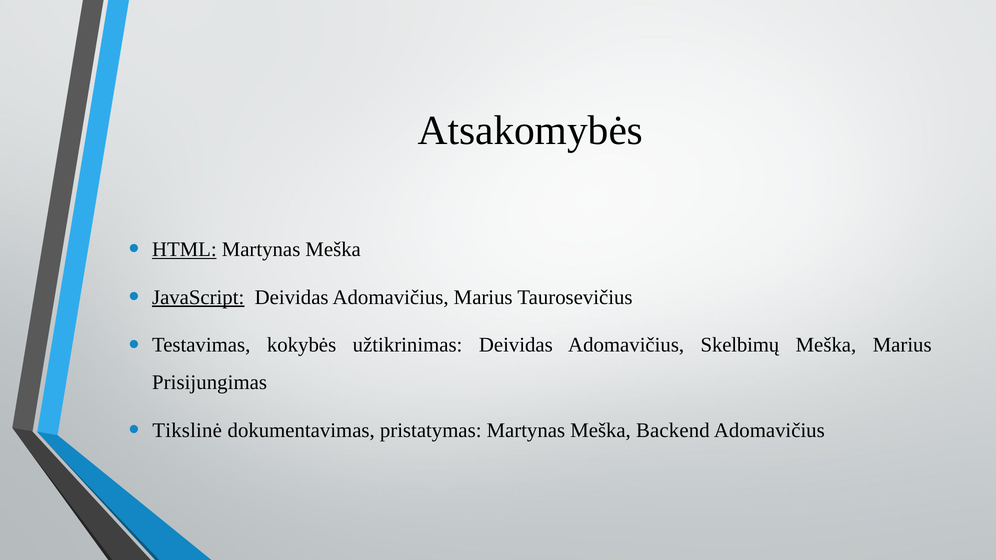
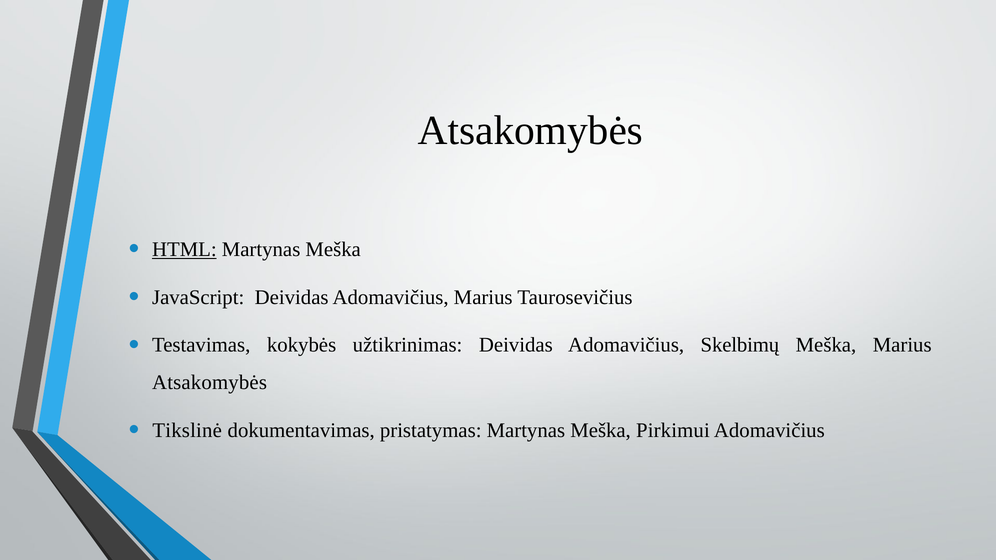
JavaScript underline: present -> none (198, 297)
Prisijungimas: Prisijungimas -> Atsakomybės (210, 383)
Backend: Backend -> Pirkimui (673, 430)
